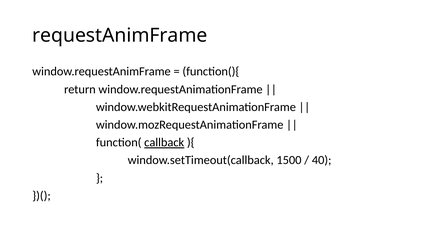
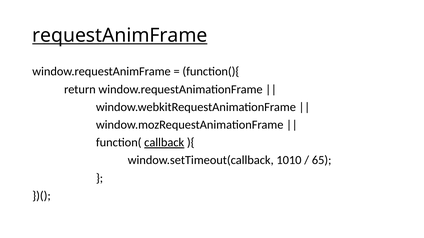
requestAnimFrame underline: none -> present (120, 36)
1500: 1500 -> 1010 (289, 161)
40: 40 -> 65 (322, 161)
